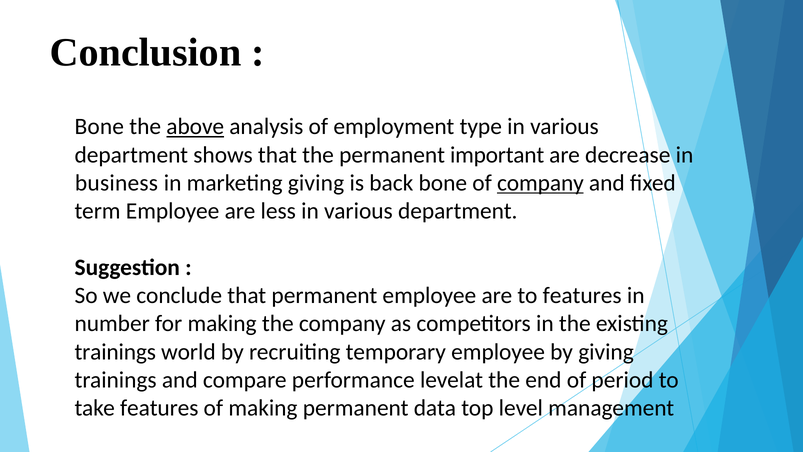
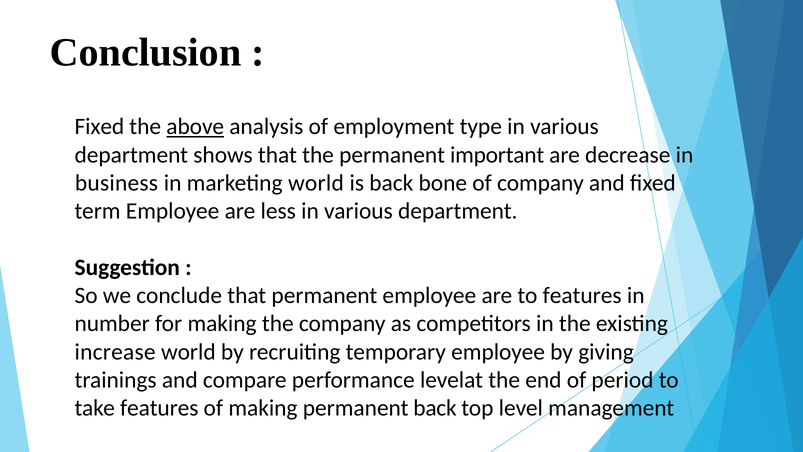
Bone: Bone -> Fixed (99, 127)
marketing giving: giving -> world (316, 183)
company underline: present -> none (540, 183)
trainings: trainings -> increase (115, 352)
permanent data: data -> back (435, 408)
